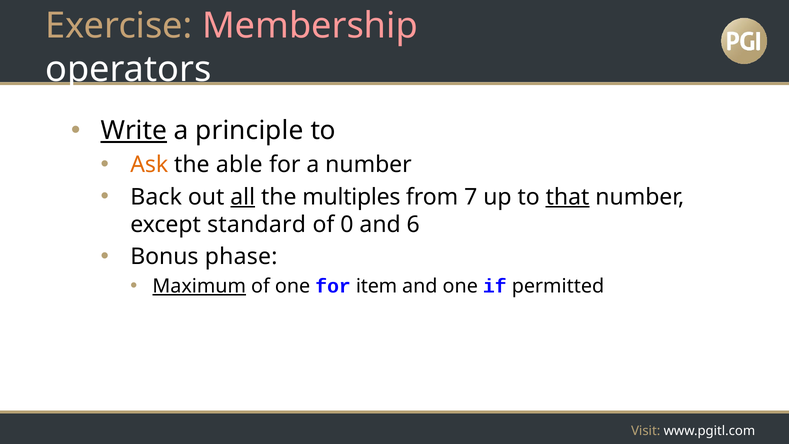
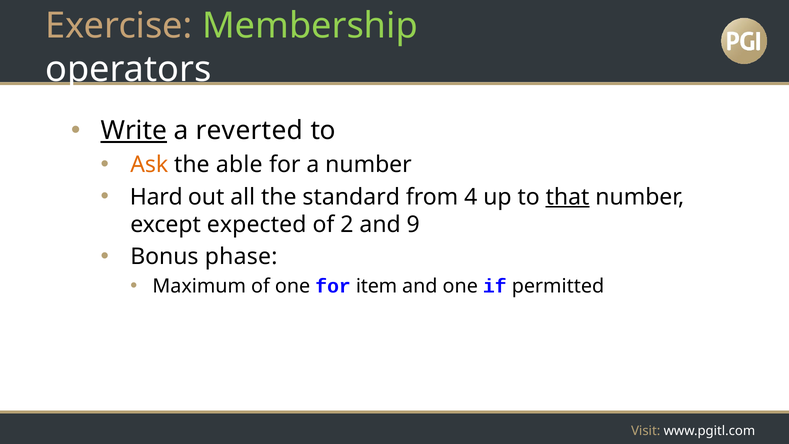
Membership colour: pink -> light green (310, 26)
principle: principle -> reverted (249, 131)
Back: Back -> Hard (156, 197)
all underline: present -> none (243, 197)
multiples: multiples -> standard (351, 197)
7: 7 -> 4 (471, 197)
standard: standard -> expected (257, 224)
0: 0 -> 2 (347, 224)
6: 6 -> 9 (413, 224)
Maximum underline: present -> none (199, 286)
